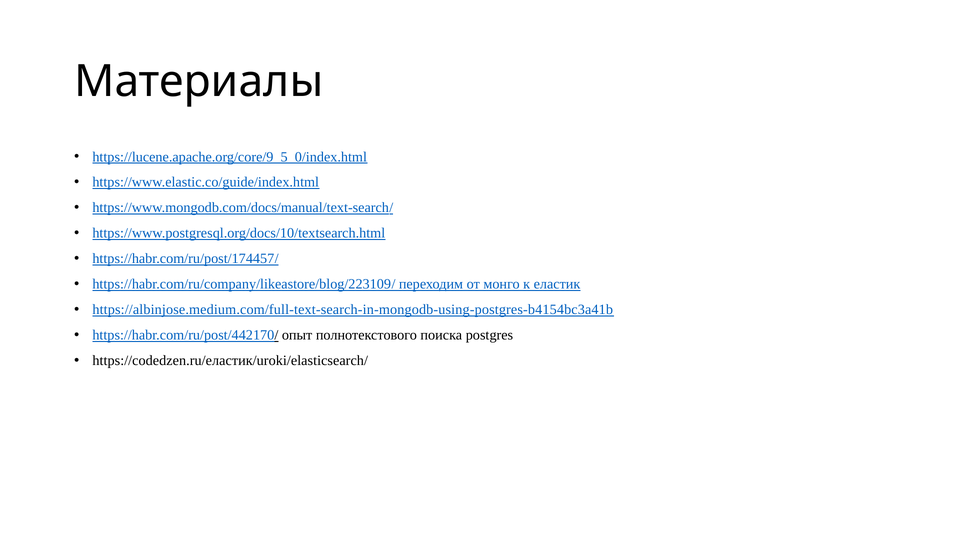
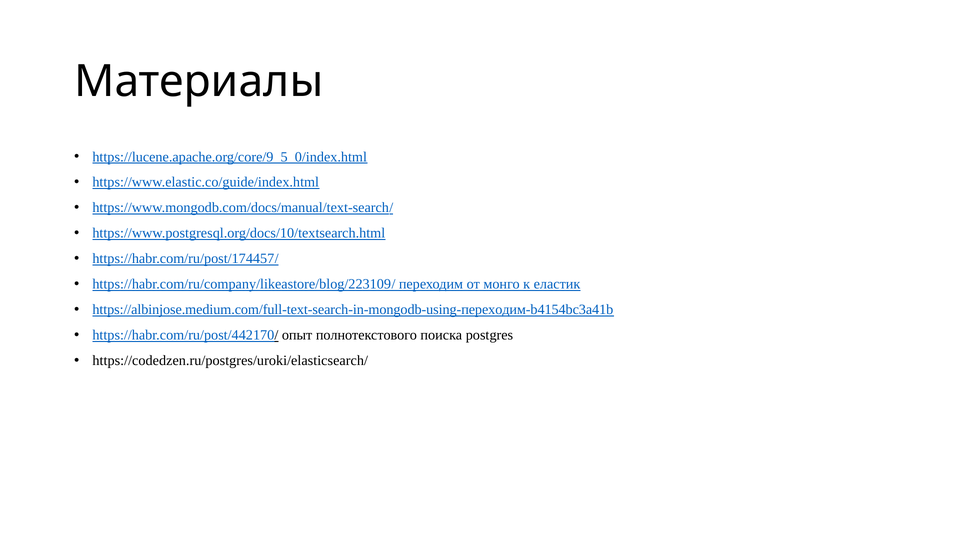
https://albinjose.medium.com/full-text-search-in-mongodb-using-postgres-b4154bc3a41b: https://albinjose.medium.com/full-text-search-in-mongodb-using-postgres-b4154bc3a41b -> https://albinjose.medium.com/full-text-search-in-mongodb-using-переходим-b4154bc3a41b (353, 310)
https://codedzen.ru/еластик/uroki/elasticsearch/: https://codedzen.ru/еластик/uroki/elasticsearch/ -> https://codedzen.ru/postgres/uroki/elasticsearch/ (230, 361)
